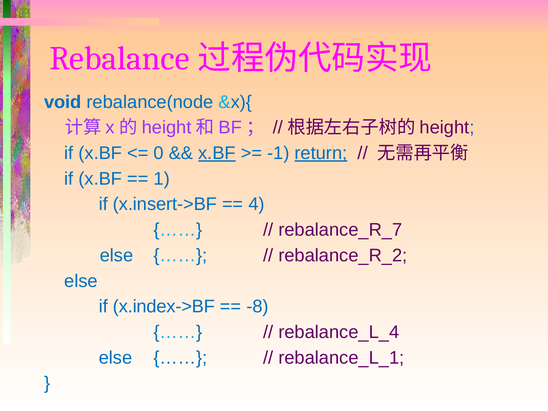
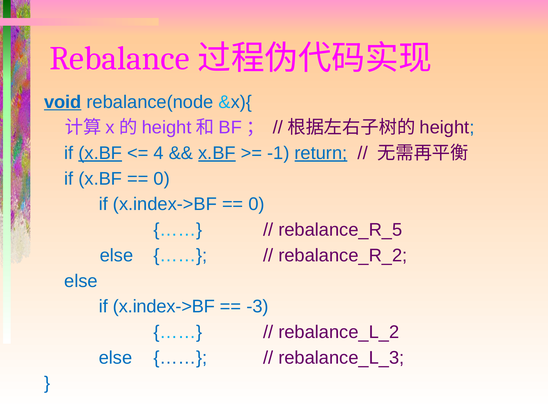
void underline: none -> present (63, 102)
x.BF underline: none -> present (100, 153)
0: 0 -> 4 (159, 153)
1: 1 -> 0 (162, 179)
x.insert->BF: x.insert->BF -> x.index->BF (165, 204)
4: 4 -> 0 (256, 204)
rebalance_R_7: rebalance_R_7 -> rebalance_R_5 (340, 230)
-8: -8 -> -3 (258, 307)
rebalance_L_4: rebalance_L_4 -> rebalance_L_2 (339, 332)
rebalance_L_1: rebalance_L_1 -> rebalance_L_3 (341, 358)
